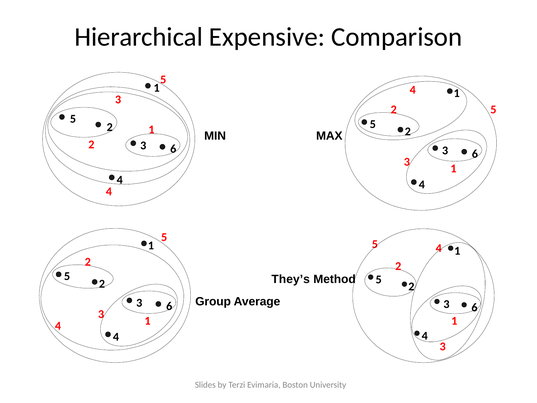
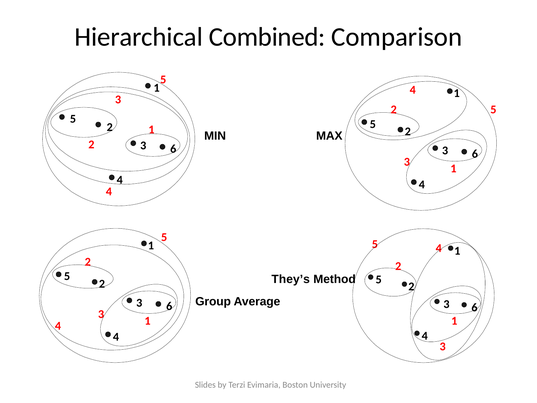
Expensive: Expensive -> Combined (267, 37)
